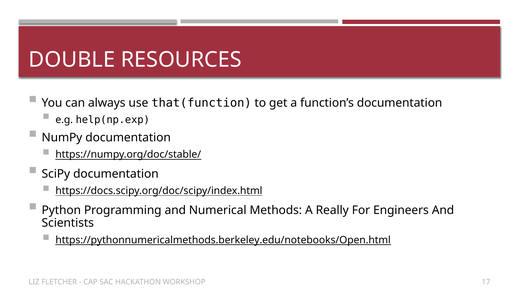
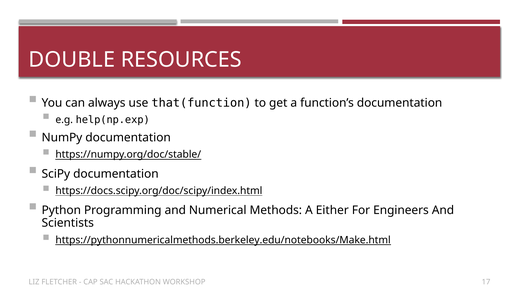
Really: Really -> Either (332, 210)
https://pythonnumericalmethods.berkeley.edu/notebooks/Open.html: https://pythonnumericalmethods.berkeley.edu/notebooks/Open.html -> https://pythonnumericalmethods.berkeley.edu/notebooks/Make.html (223, 240)
